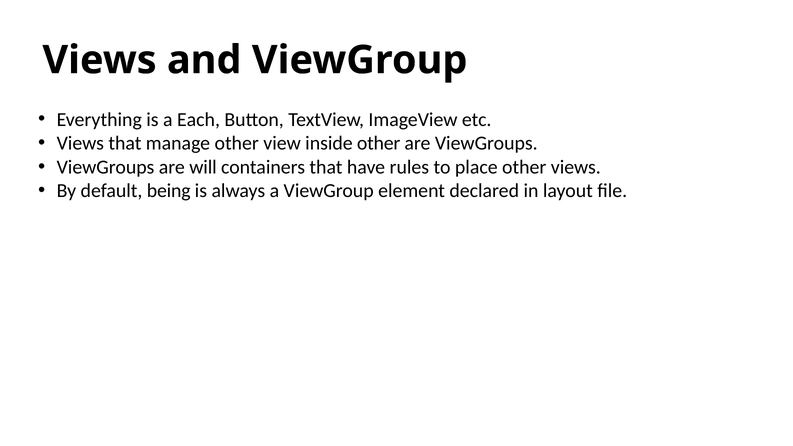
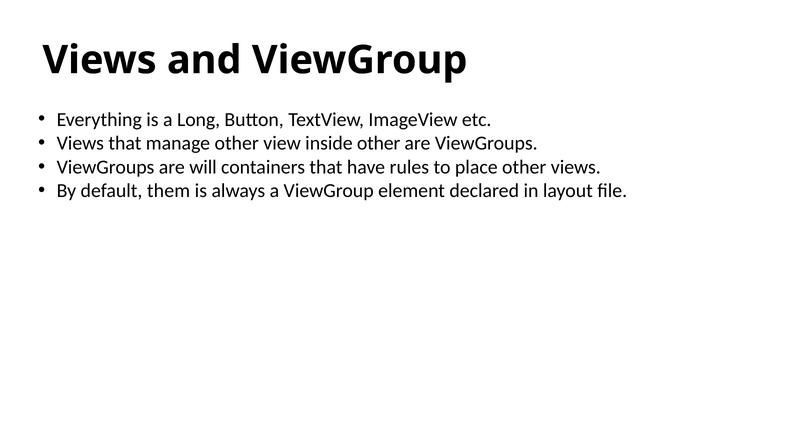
Each: Each -> Long (199, 120)
being: being -> them (169, 191)
